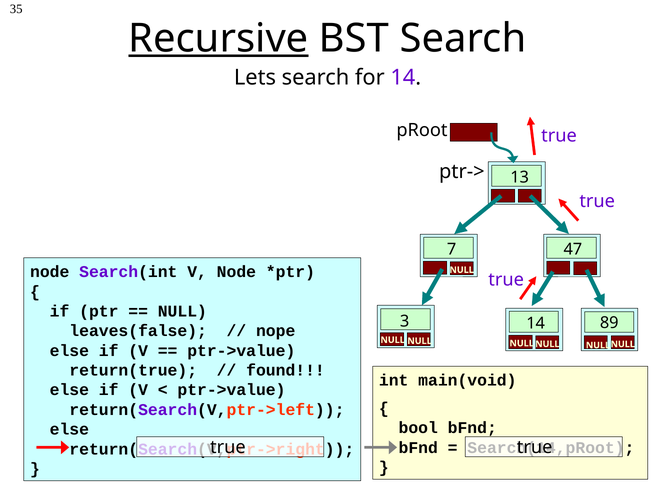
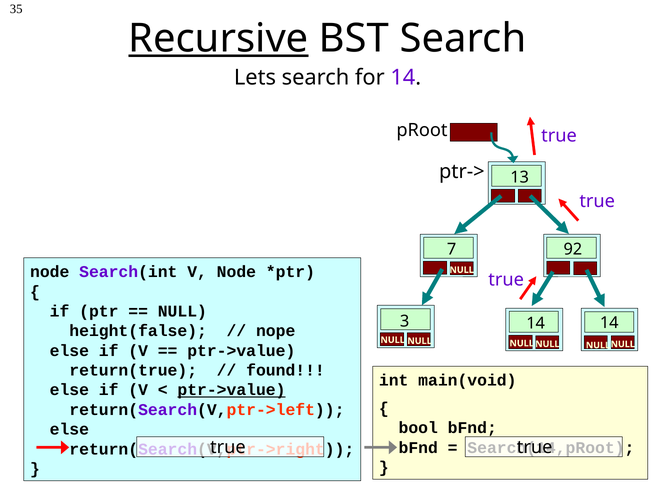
47: 47 -> 92 (573, 249)
14 89: 89 -> 14 (609, 323)
leaves(false: leaves(false -> height(false (138, 331)
ptr->value underline: none -> present (231, 389)
